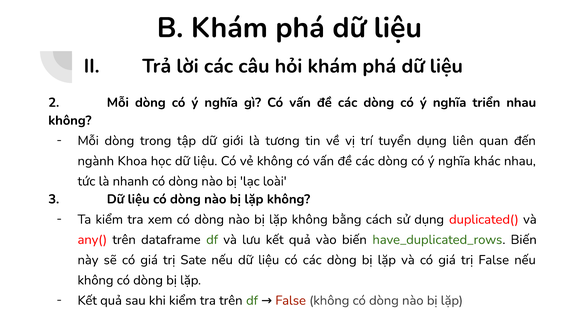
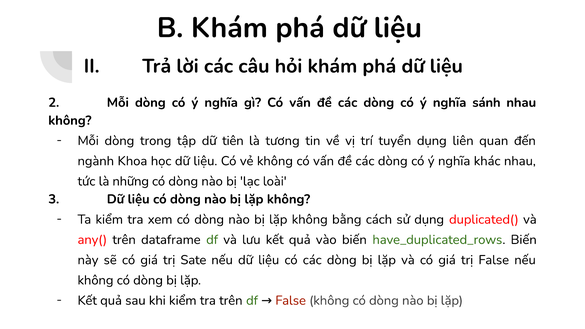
triển: triển -> sánh (486, 103)
giới: giới -> tiên (233, 141)
nhanh: nhanh -> những (131, 181)
